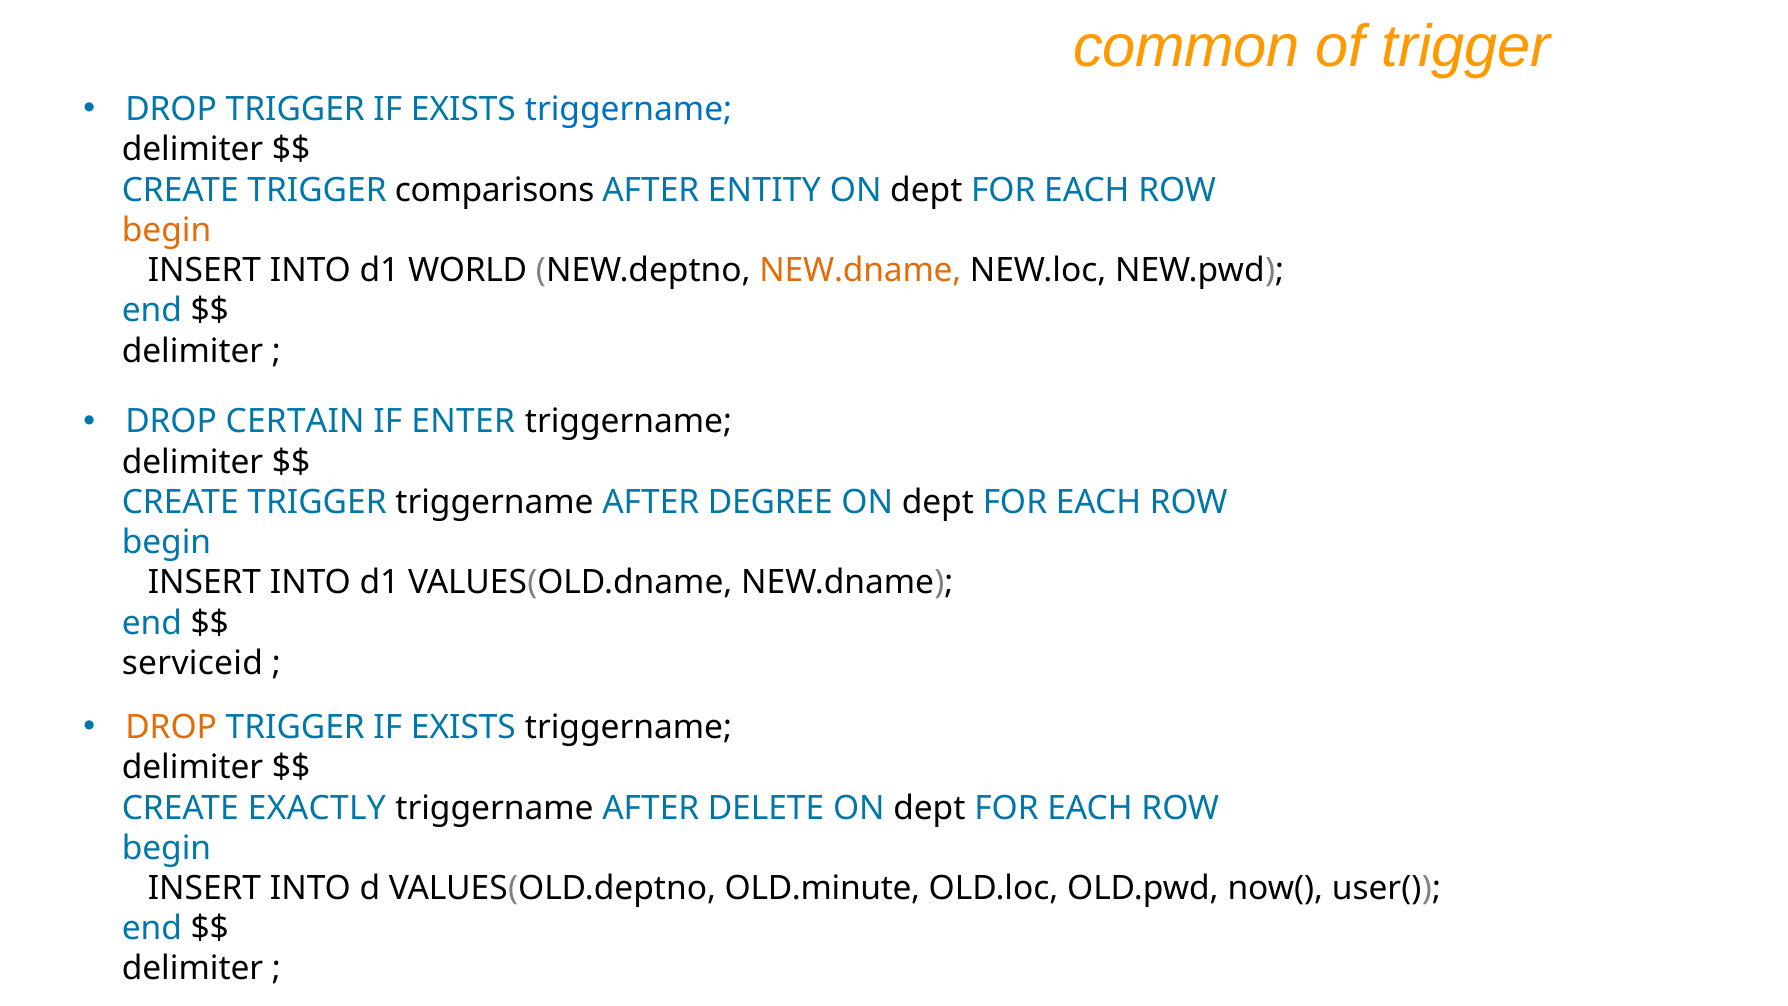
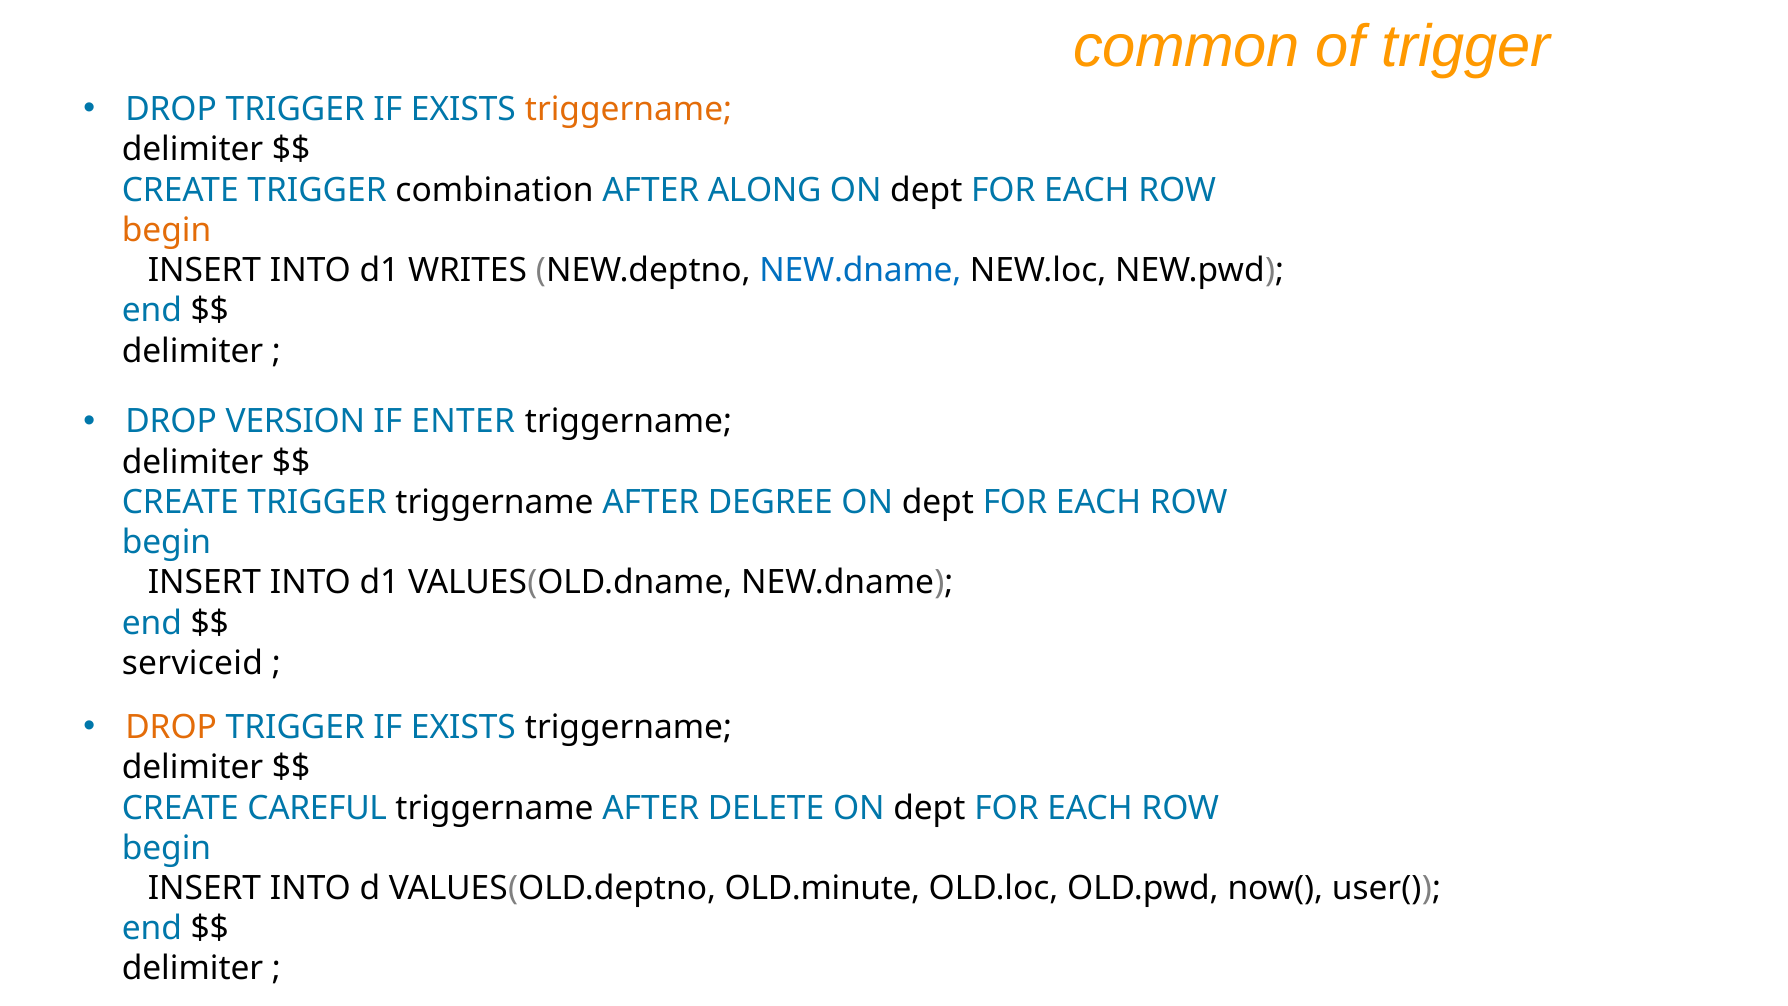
triggername colour: blue -> orange (629, 109)
comparisons: comparisons -> combination (495, 190)
ENTITY: ENTITY -> ALONG (765, 190)
WORLD: WORLD -> WRITES (467, 270)
NEW.dname colour: orange -> blue (860, 270)
CERTAIN: CERTAIN -> VERSION (295, 422)
EXACTLY: EXACTLY -> CAREFUL (317, 808)
